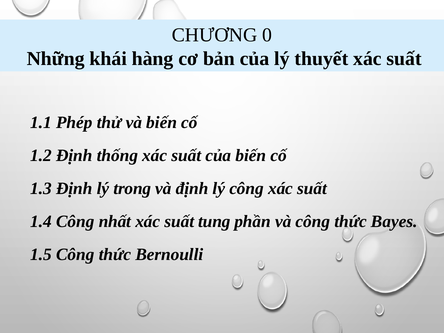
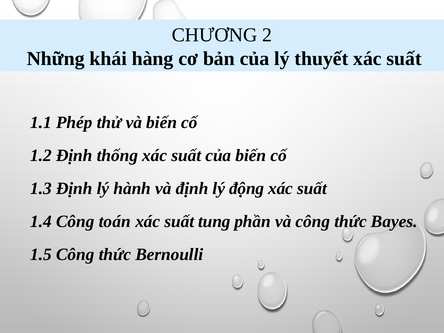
0: 0 -> 2 (267, 35)
trong: trong -> hành (132, 188)
lý công: công -> động (247, 188)
nhất: nhất -> toán (115, 221)
